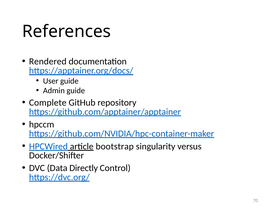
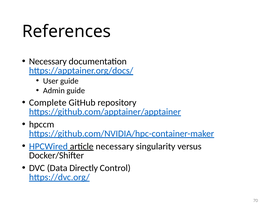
Rendered: Rendered -> Necessary (48, 61)
article bootstrap: bootstrap -> necessary (115, 146)
